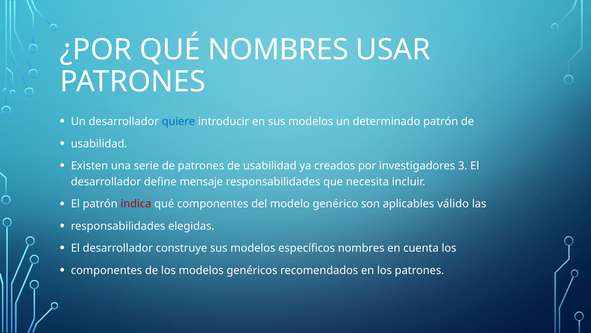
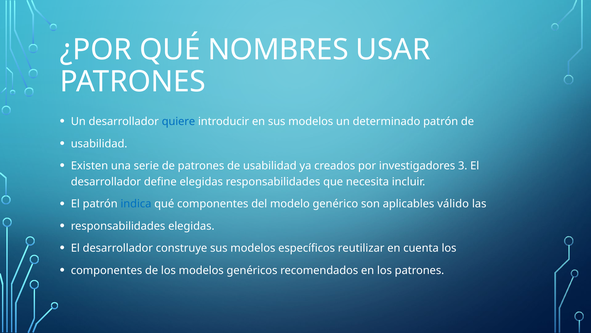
define mensaje: mensaje -> elegidas (201, 182)
indica colour: red -> blue (136, 204)
específicos nombres: nombres -> reutilizar (361, 248)
